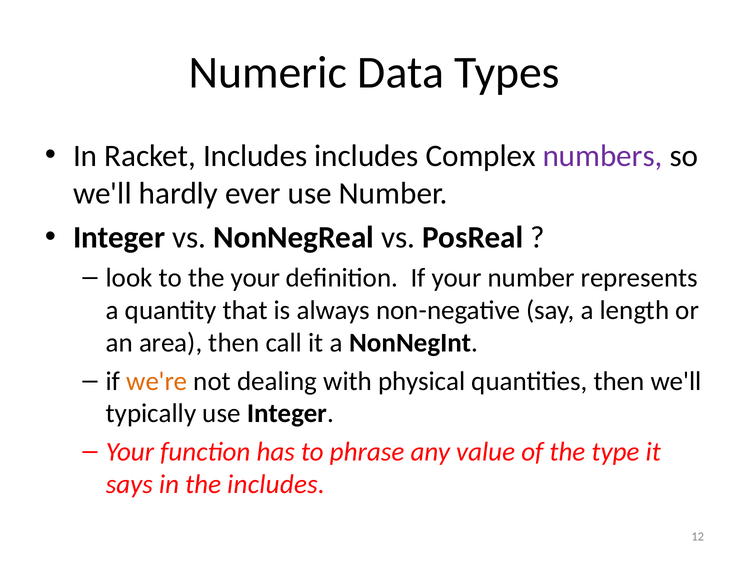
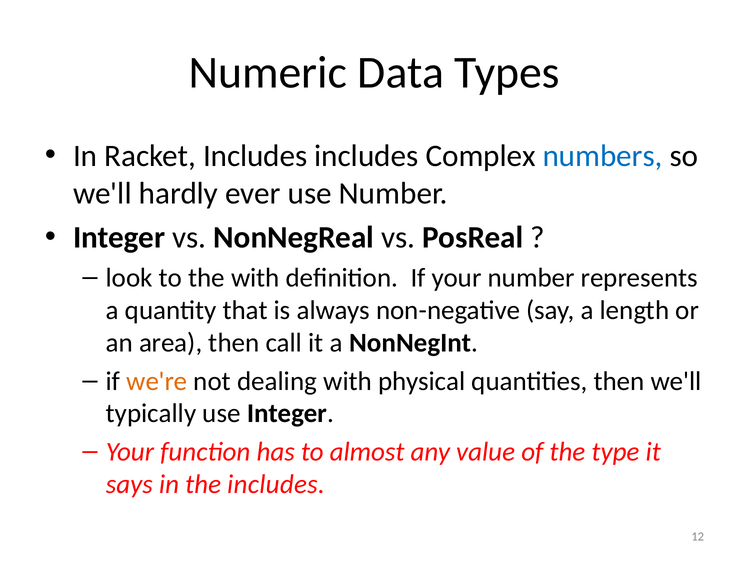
numbers colour: purple -> blue (603, 156)
the your: your -> with (255, 278)
phrase: phrase -> almost (367, 452)
